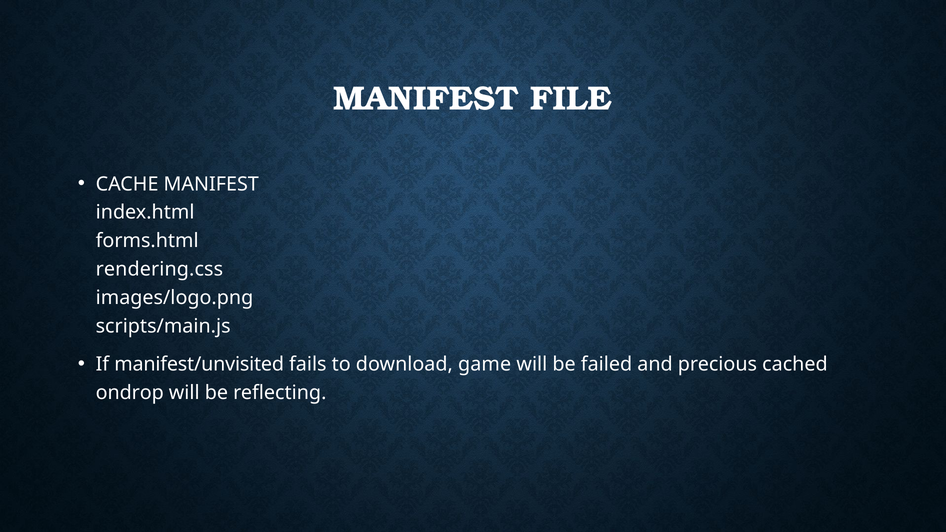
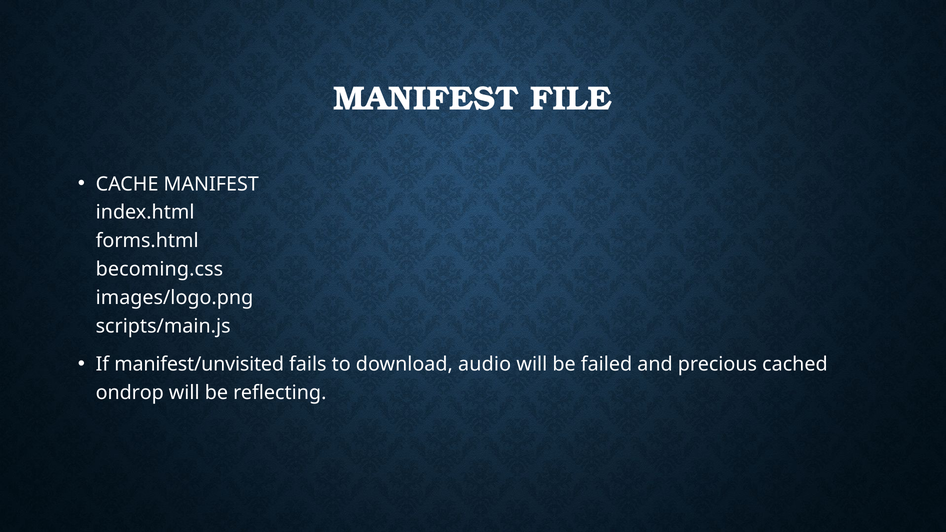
rendering.css: rendering.css -> becoming.css (159, 269)
game: game -> audio (485, 364)
